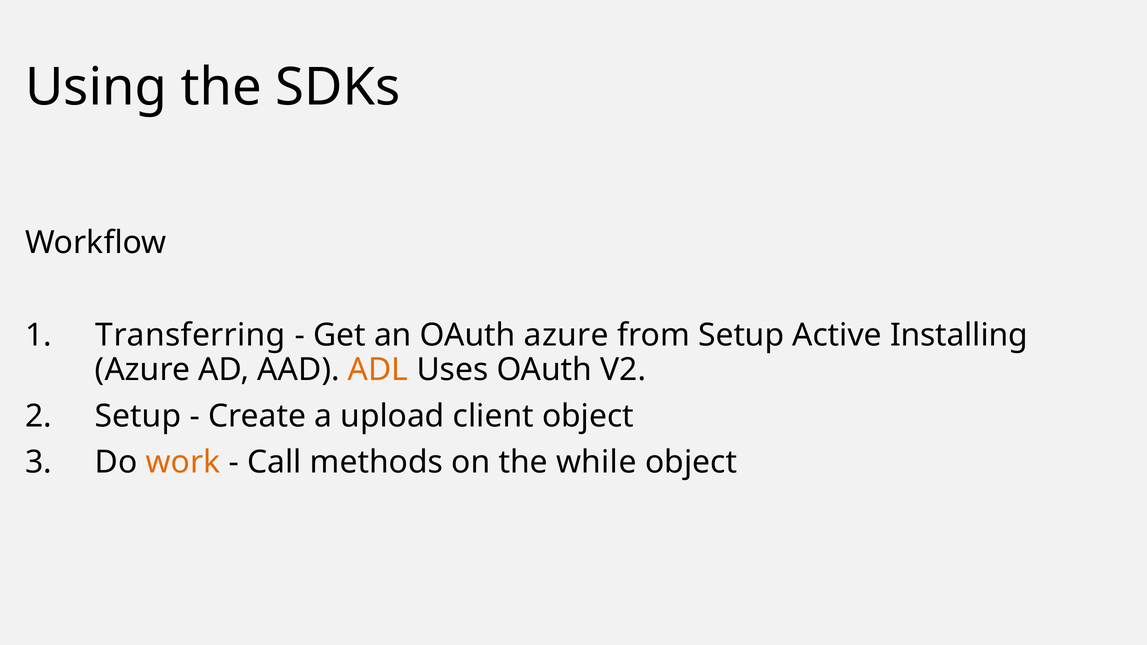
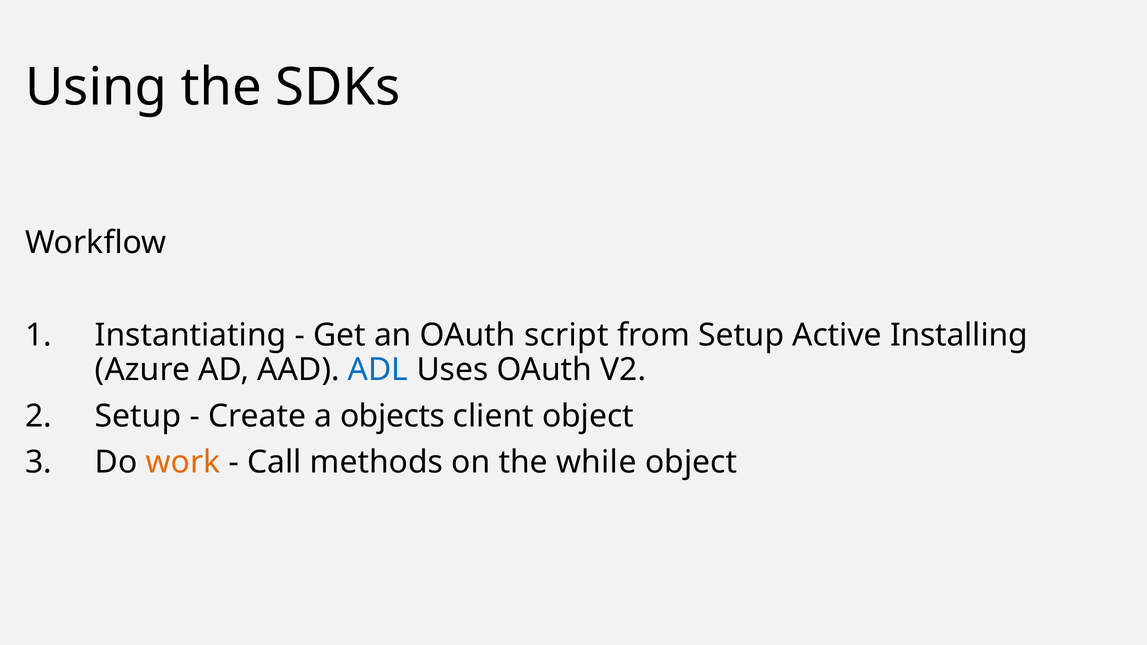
Transferring: Transferring -> Instantiating (191, 335)
OAuth azure: azure -> script (566, 335)
ADL colour: orange -> blue (378, 370)
upload: upload -> objects (393, 416)
